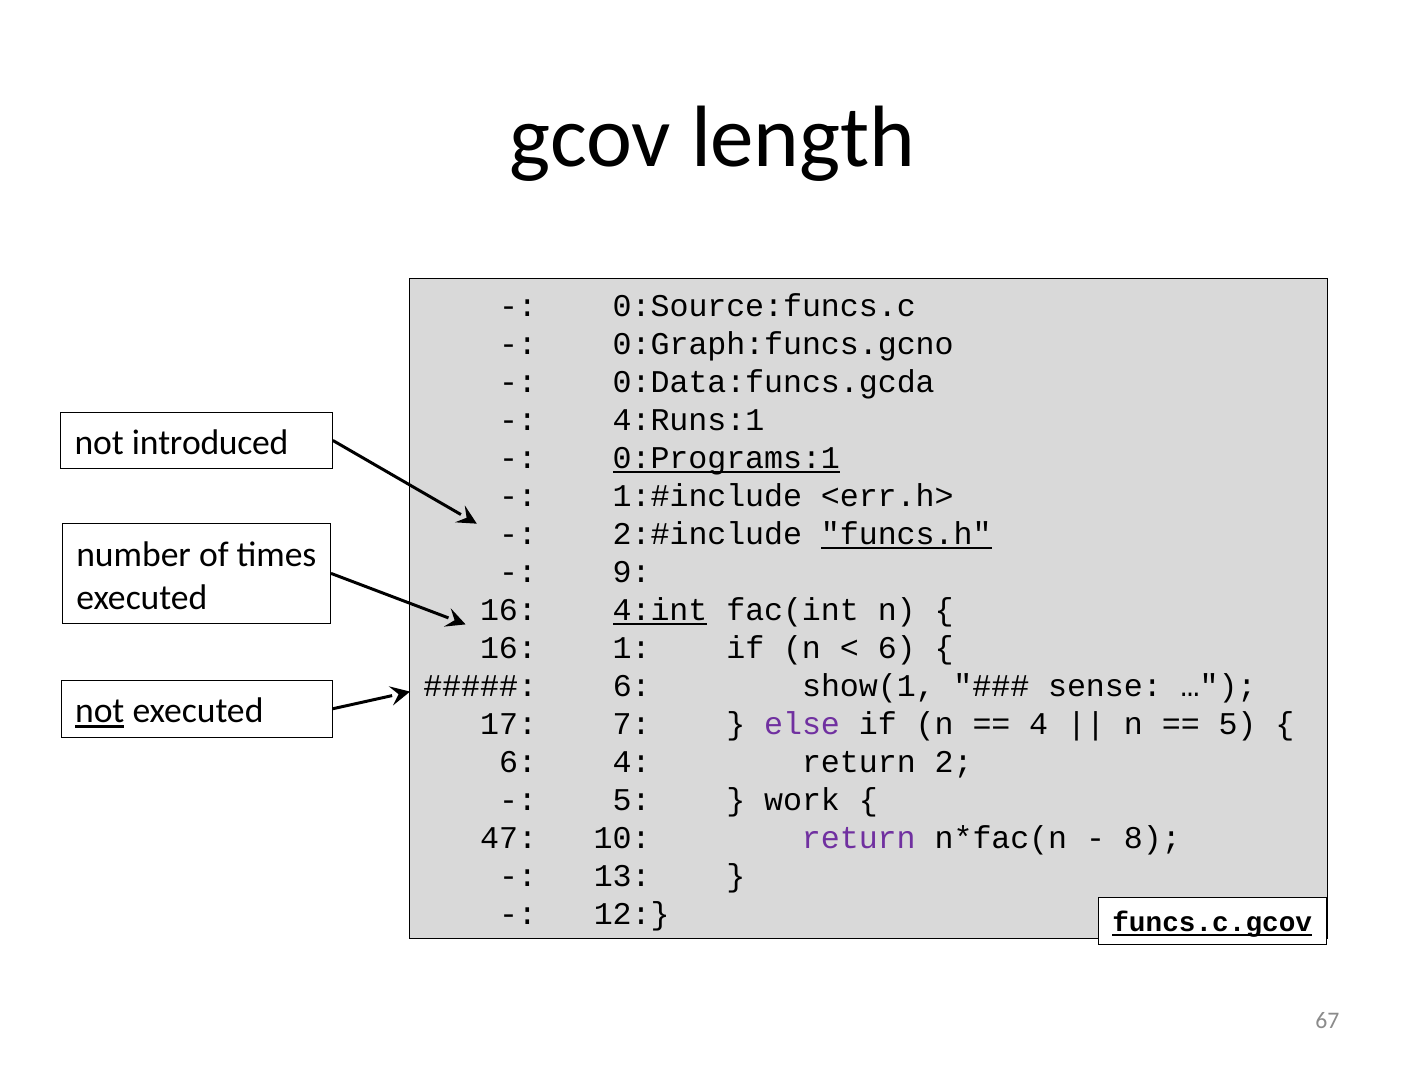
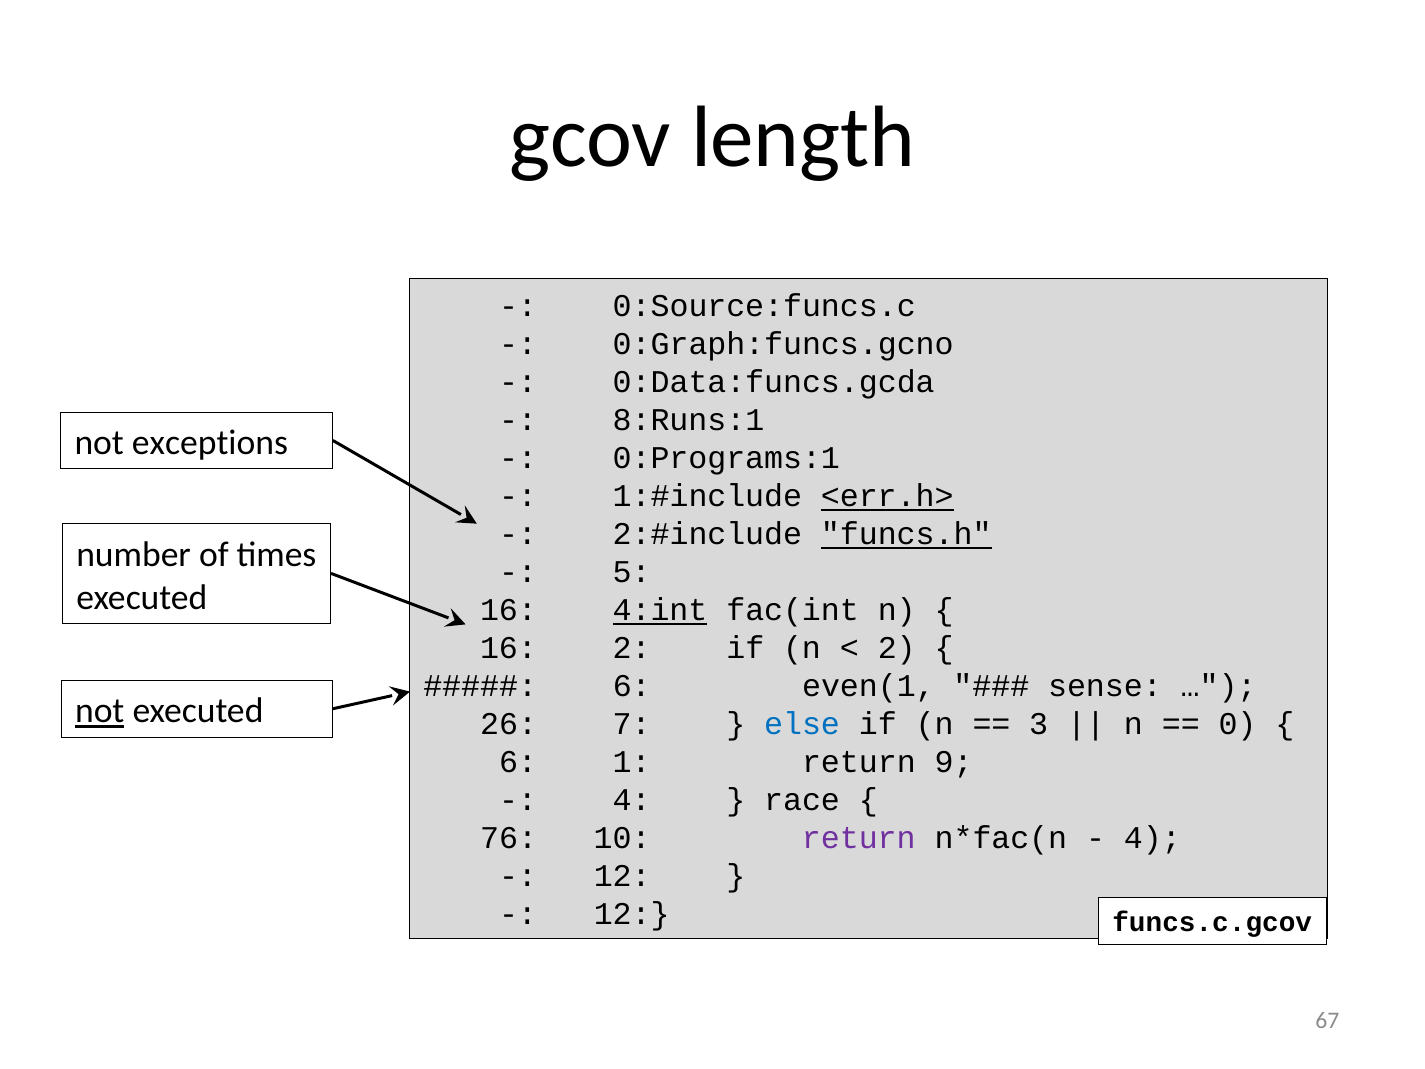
4:Runs:1: 4:Runs:1 -> 8:Runs:1 (688, 420)
introduced: introduced -> exceptions (210, 443)
0:Programs:1 underline: present -> none (726, 458)
<err.h> underline: none -> present (887, 496)
9: 9 -> 5 (632, 572)
16 1: 1 -> 2 (632, 648)
6: 6 -> 2 (897, 648)
show(1: show(1 -> even(1 (868, 686)
17: 17 -> 26 (509, 724)
else colour: purple -> blue (802, 724)
4: 4 -> 3 (1039, 724)
5: 5 -> 0 (1237, 724)
6 4: 4 -> 1 (632, 762)
2: 2 -> 9 (954, 762)
5: 5 -> 4 (632, 800)
work: work -> race (802, 800)
47: 47 -> 76 (509, 838)
8: 8 -> 4 (1152, 838)
13: 13 -> 12 (622, 876)
funcs.c.gcov underline: present -> none (1212, 923)
